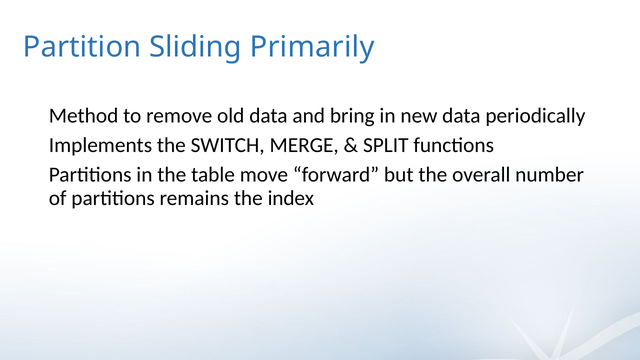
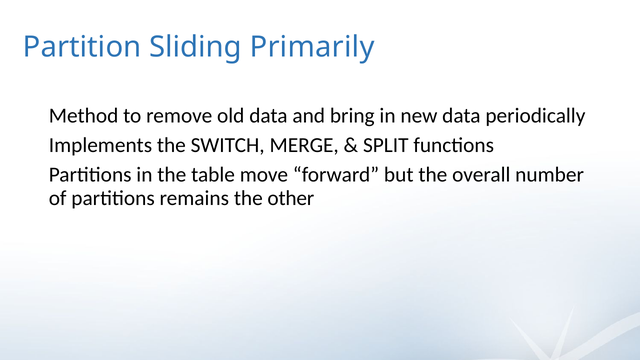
index: index -> other (291, 198)
